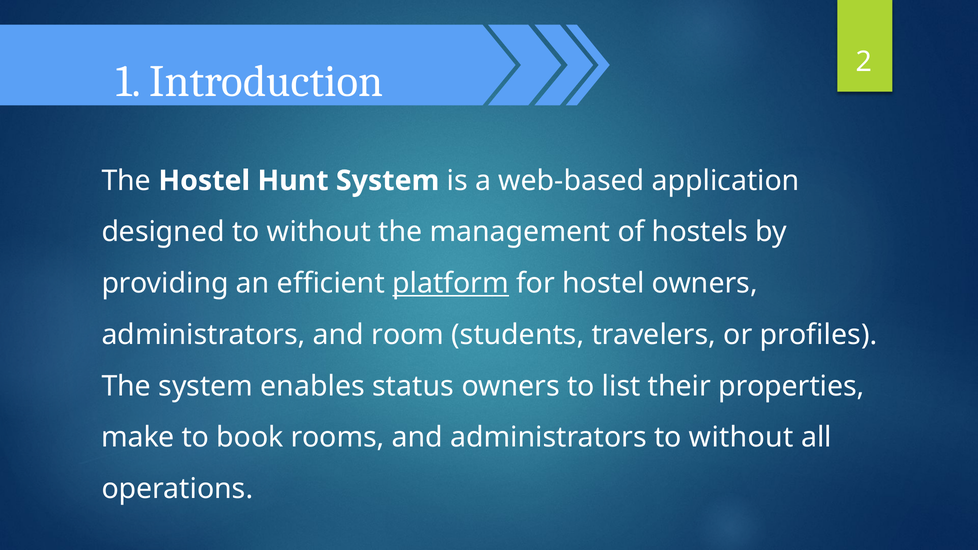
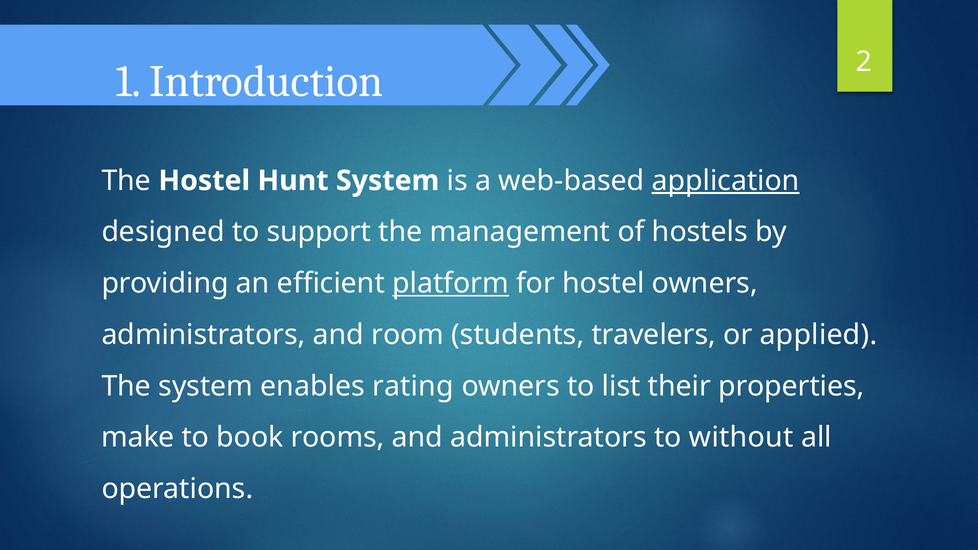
application underline: none -> present (726, 181)
designed to without: without -> support (319, 232)
profiles: profiles -> applied (818, 335)
status: status -> rating (413, 386)
